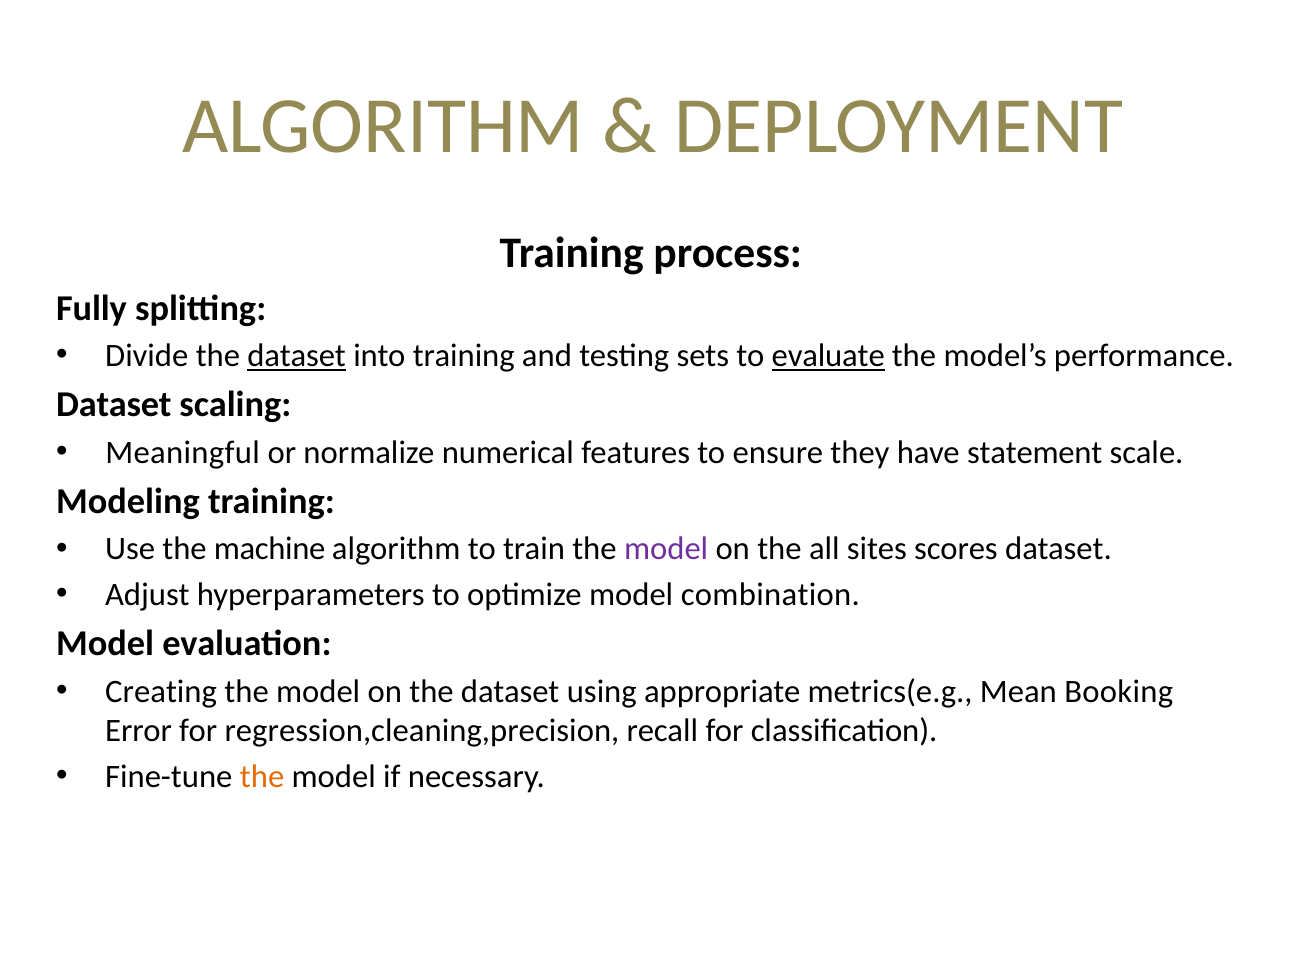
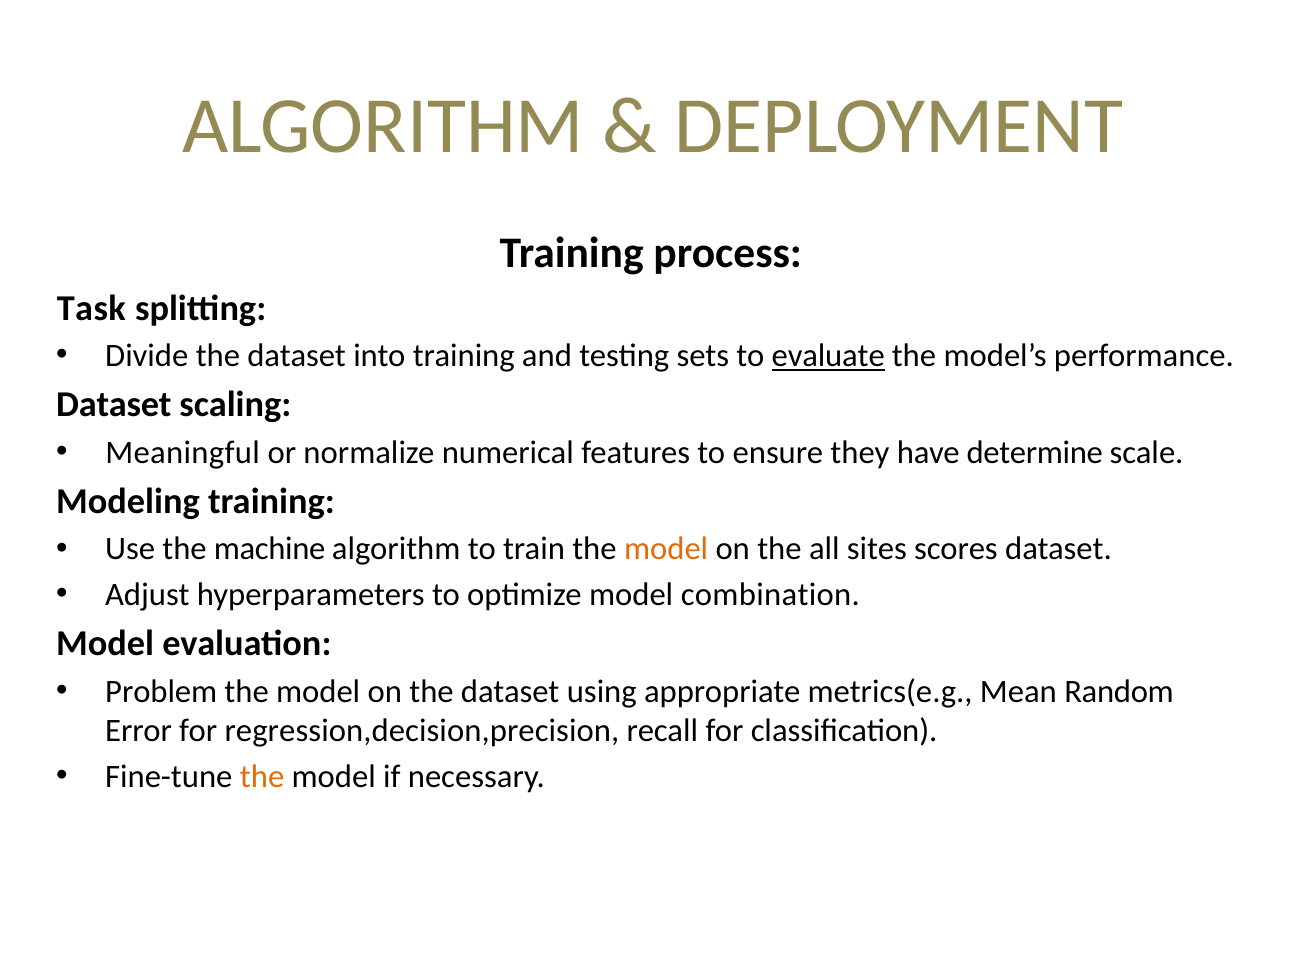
Fully: Fully -> Task (91, 308)
dataset underline: present -> none (297, 356)
statement: statement -> determine (1035, 453)
model colour: purple -> orange (666, 549)
Creating: Creating -> Problem (161, 692)
Booking: Booking -> Random (1119, 692)
regression,cleaning,precision: regression,cleaning,precision -> regression,decision,precision (422, 731)
